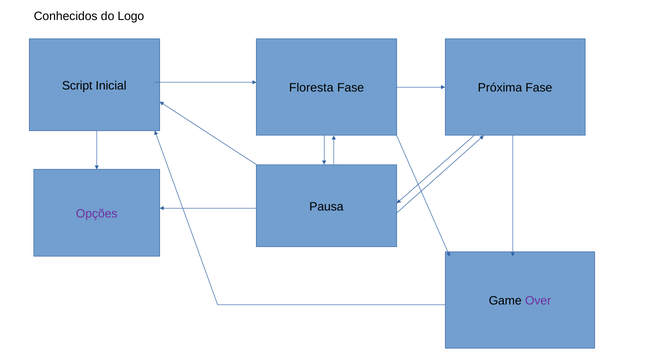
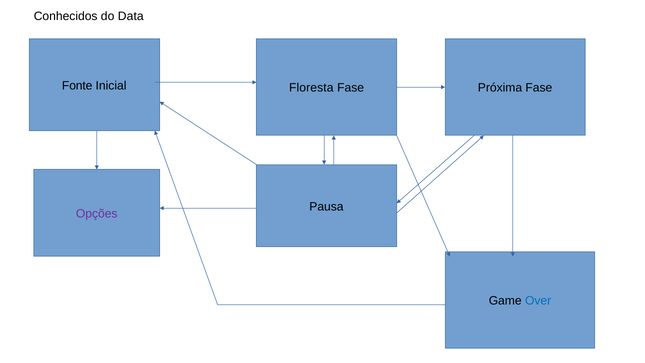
Logo: Logo -> Data (131, 16)
Script: Script -> Fonte (77, 85)
Over colour: purple -> blue (538, 301)
